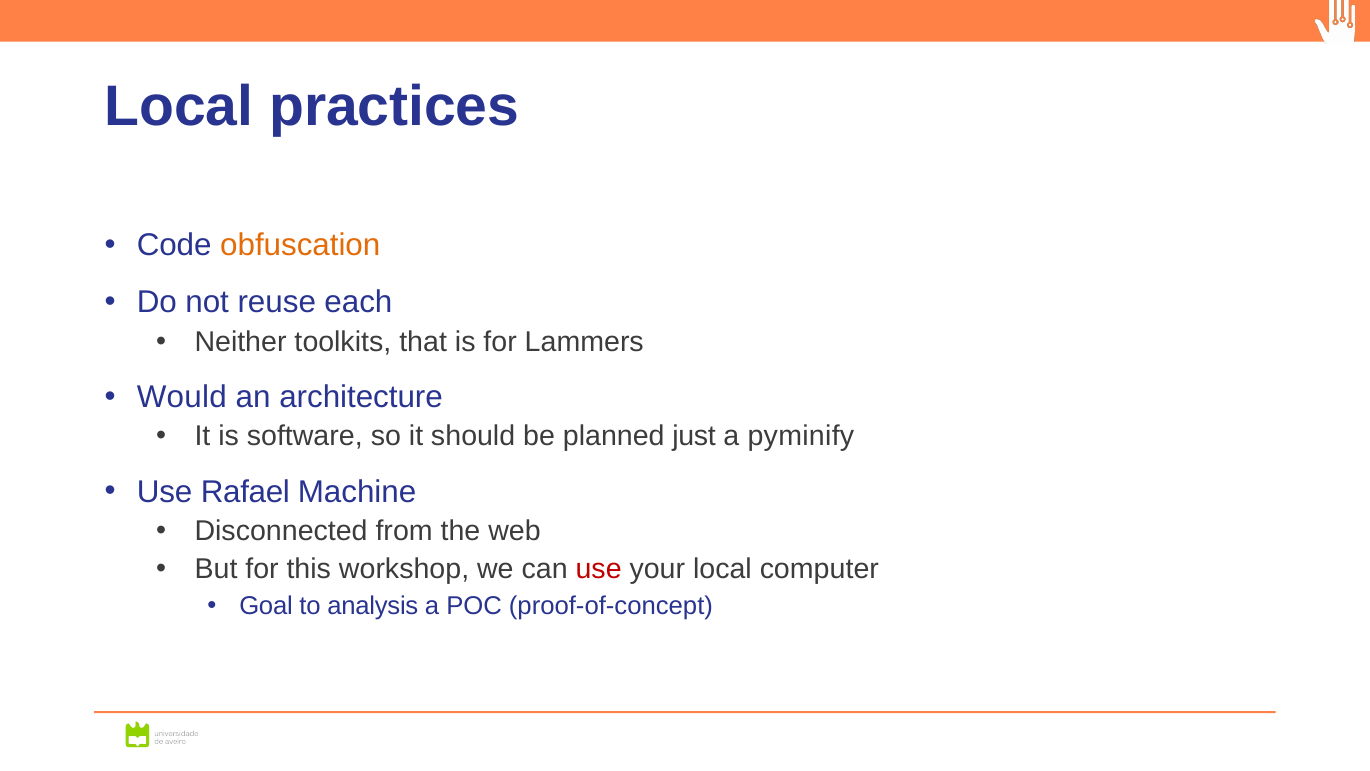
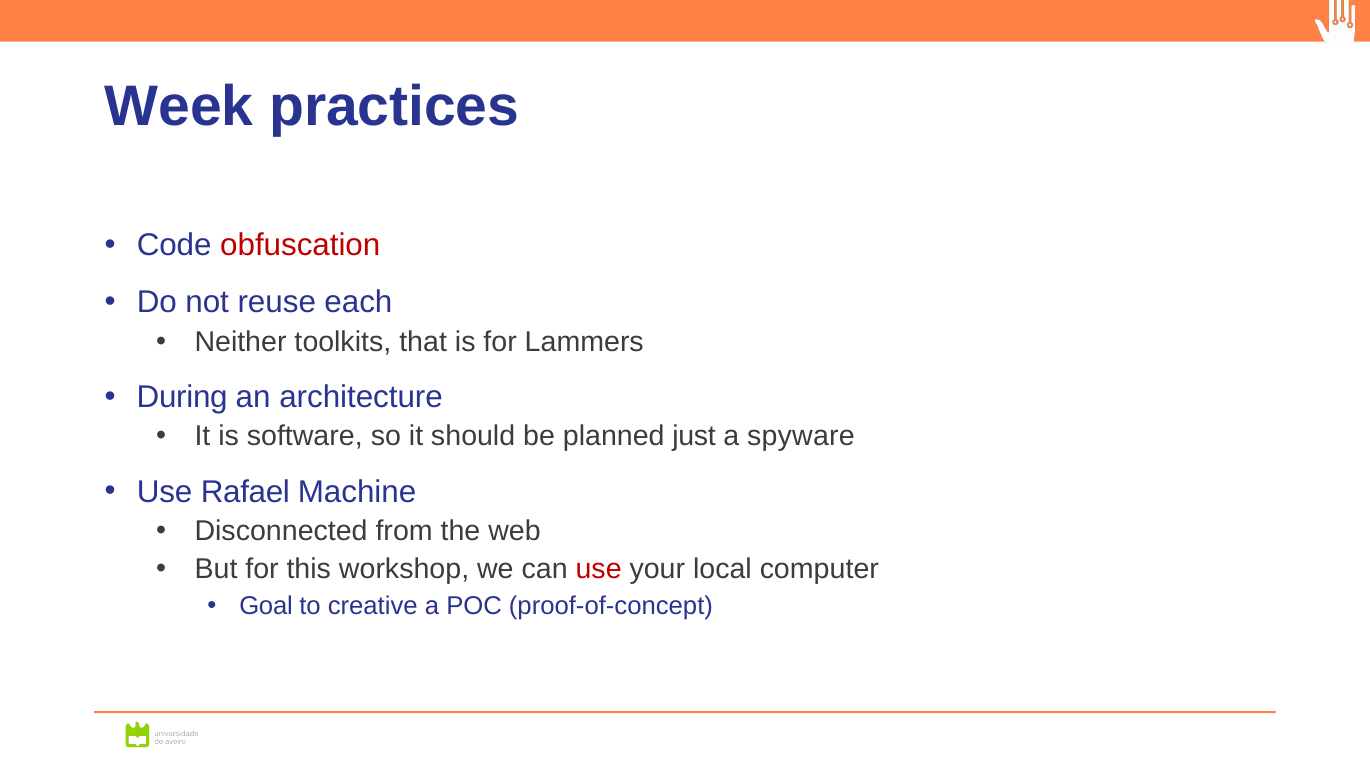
Local: Local -> Week (179, 107)
obfuscation colour: orange -> red (300, 245)
Would: Would -> During (182, 397)
pyminify: pyminify -> spyware (801, 436)
analysis: analysis -> creative (373, 605)
